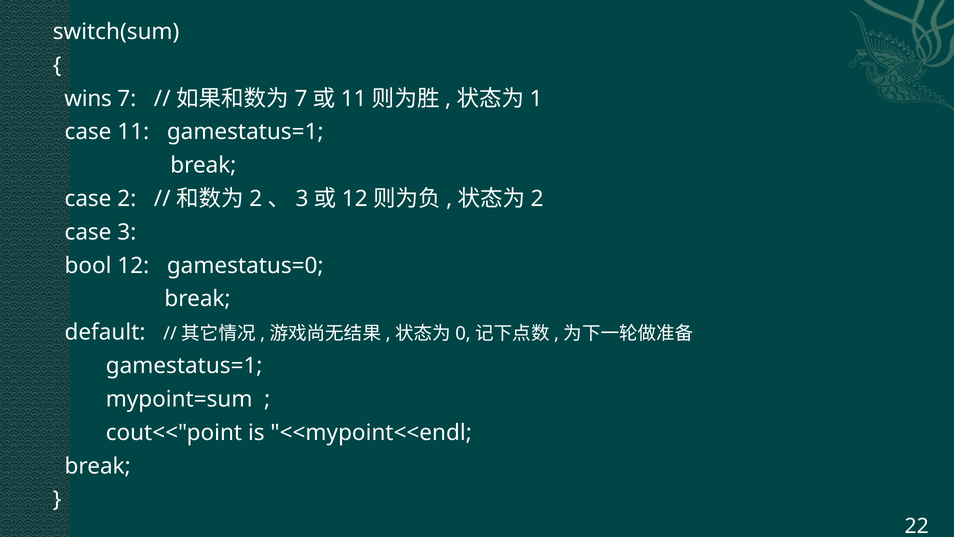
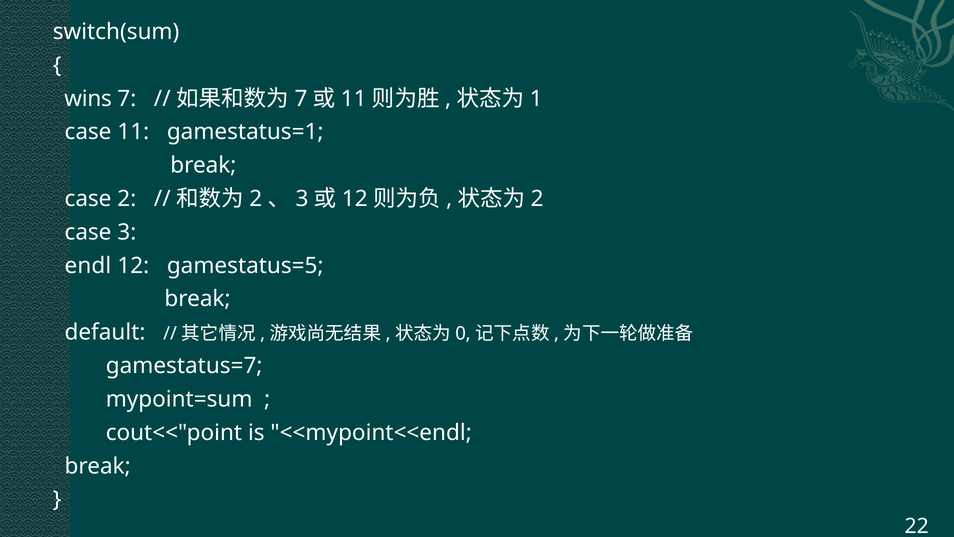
bool: bool -> endl (88, 265)
gamestatus=0: gamestatus=0 -> gamestatus=5 (245, 265)
gamestatus=1: gamestatus=1 -> gamestatus=7 (184, 366)
